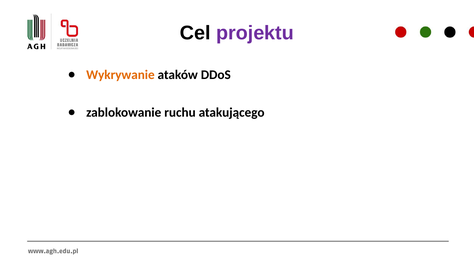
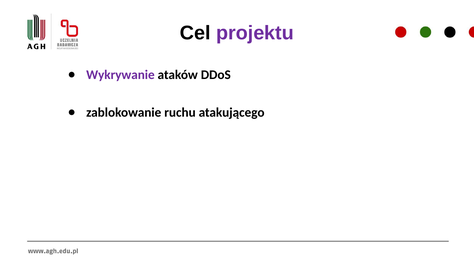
Wykrywanie colour: orange -> purple (120, 75)
